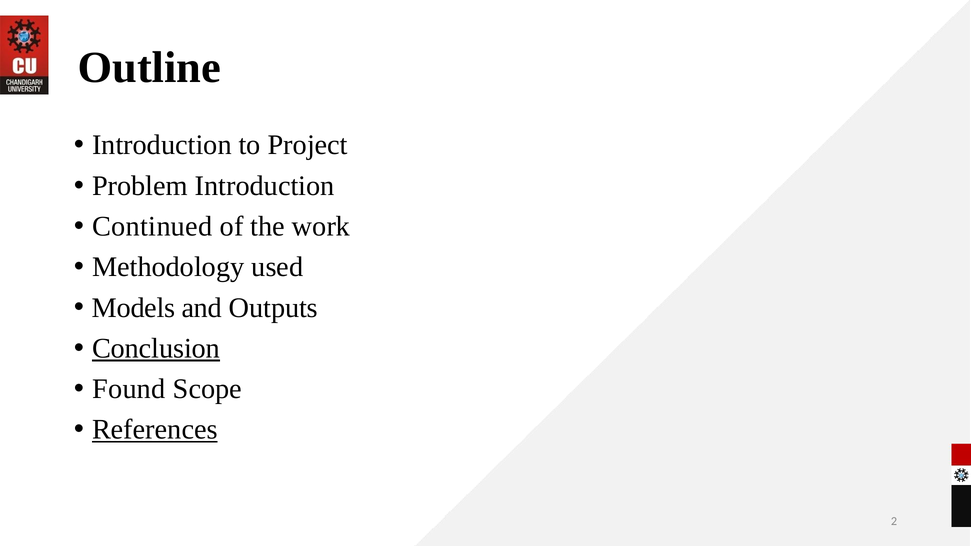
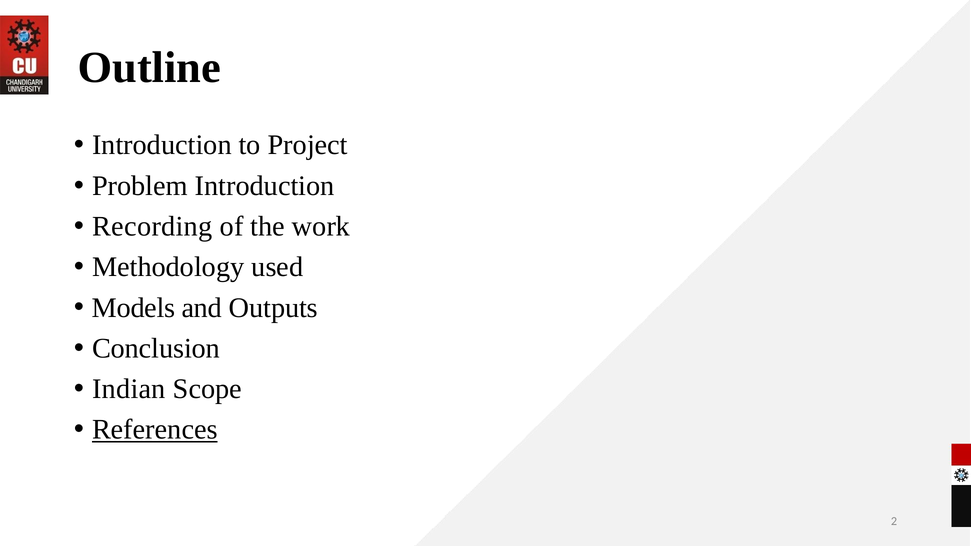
Continued: Continued -> Recording (152, 226)
Conclusion underline: present -> none (156, 348)
Found: Found -> Indian (129, 389)
